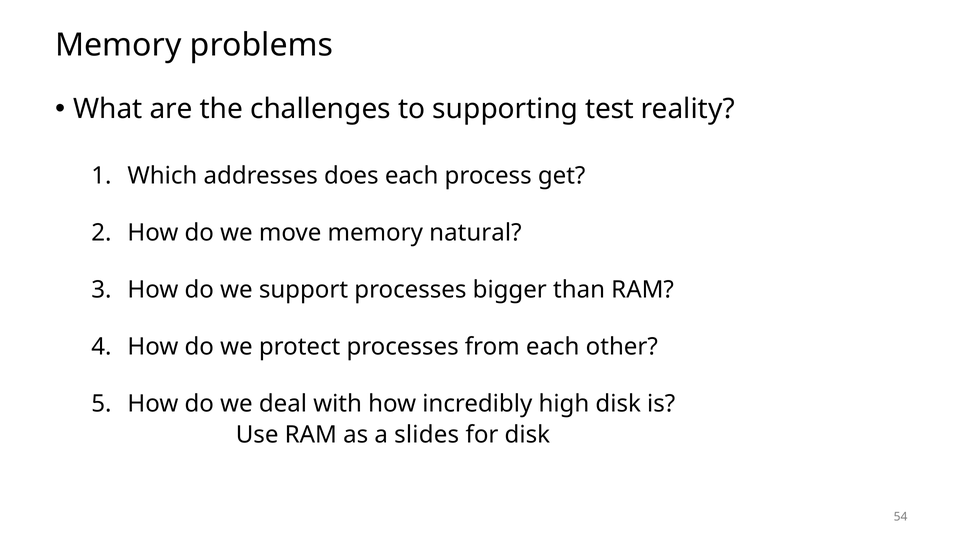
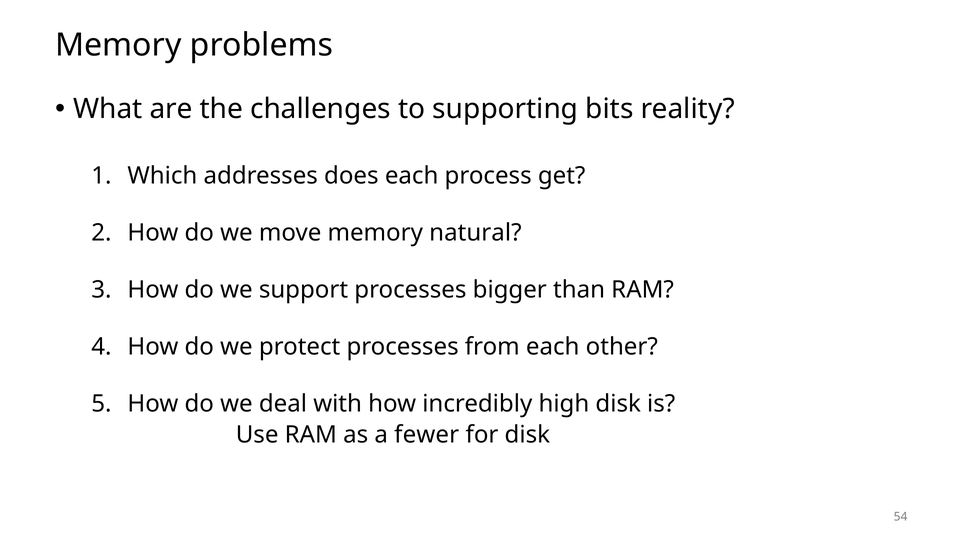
test: test -> bits (610, 109)
slides: slides -> fewer (427, 435)
